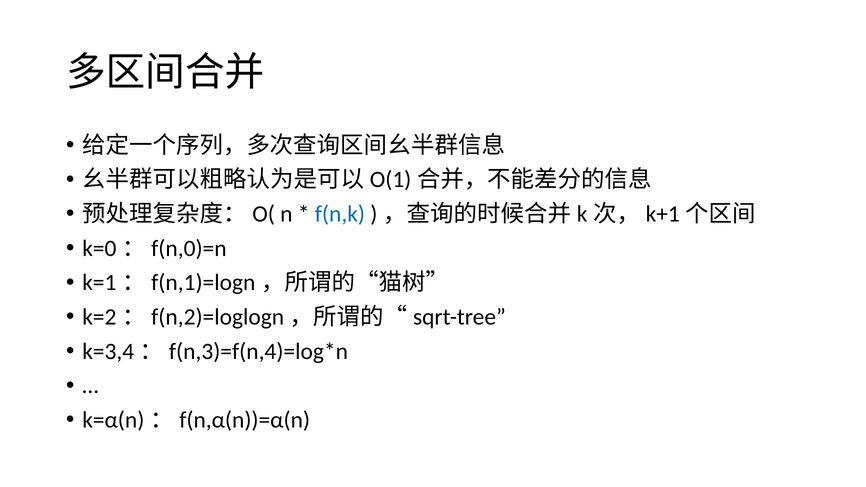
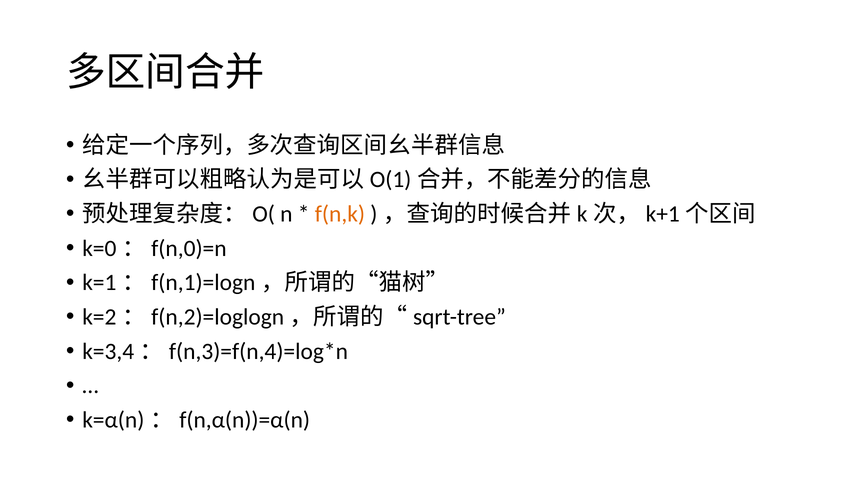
f(n,k colour: blue -> orange (340, 214)
